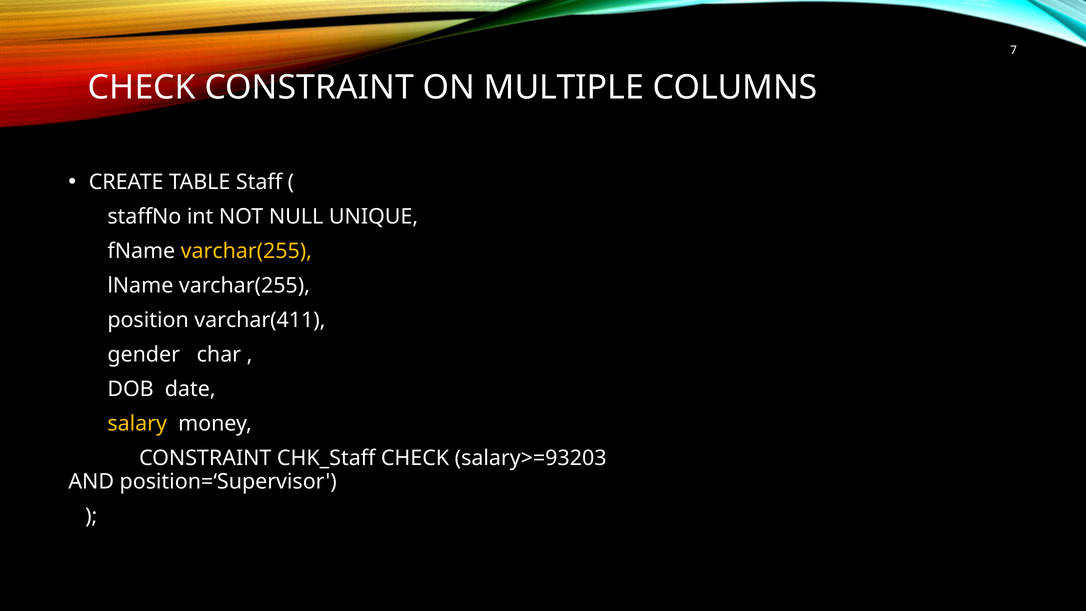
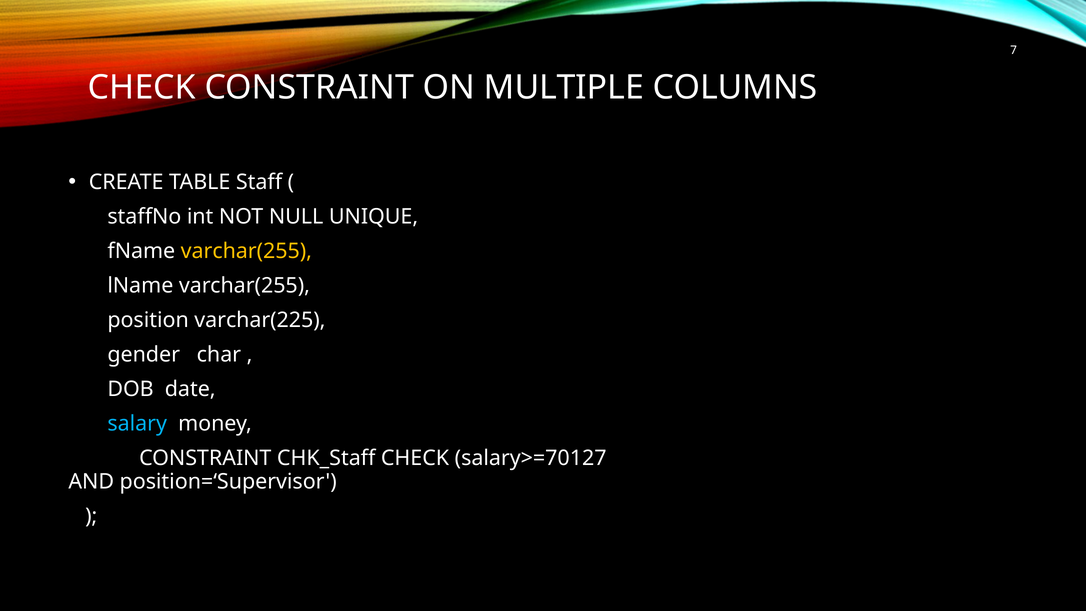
varchar(411: varchar(411 -> varchar(225 (260, 320)
salary colour: yellow -> light blue (137, 424)
salary>=93203: salary>=93203 -> salary>=70127 (531, 458)
